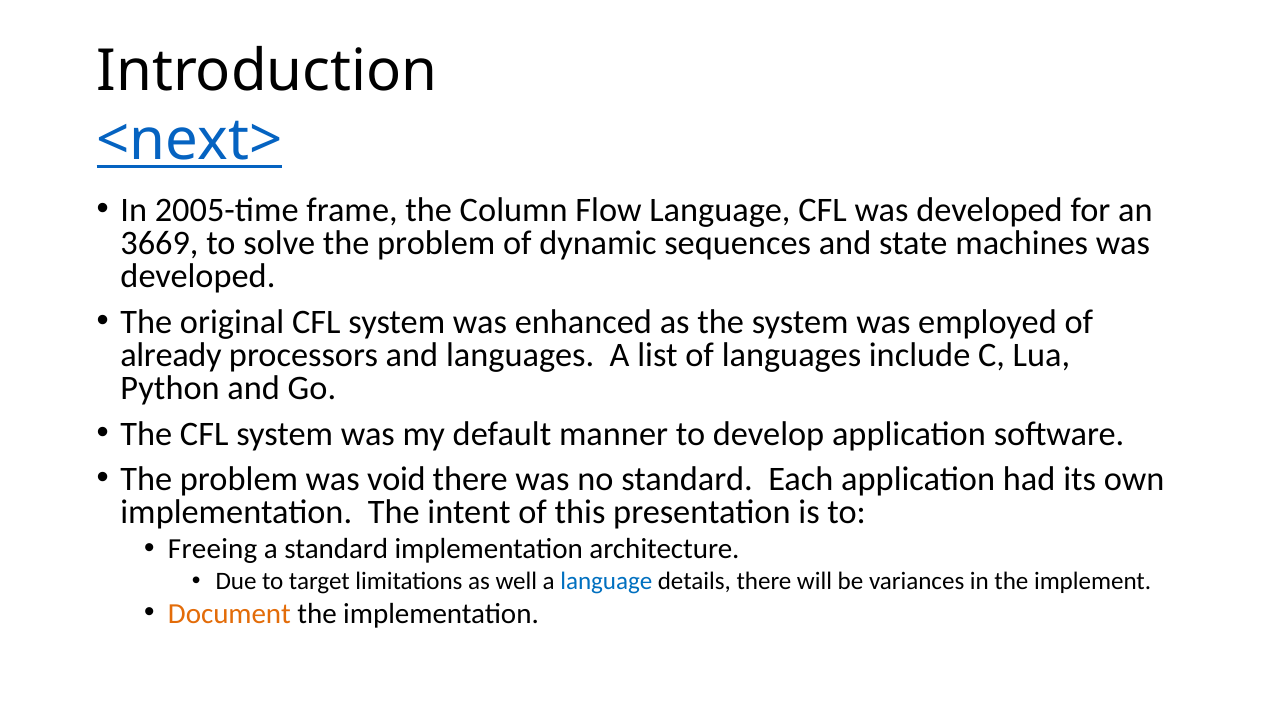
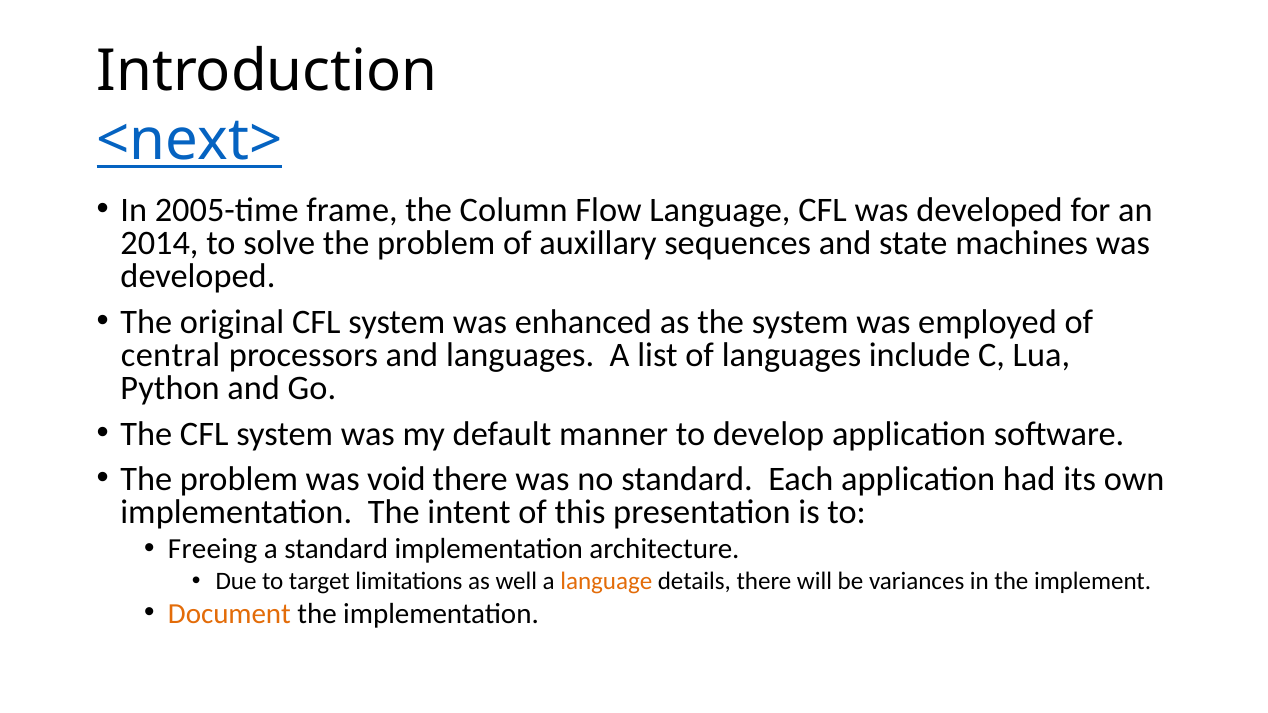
3669: 3669 -> 2014 (159, 243)
dynamic: dynamic -> auxillary (598, 243)
already: already -> central (171, 355)
language colour: blue -> orange (606, 582)
